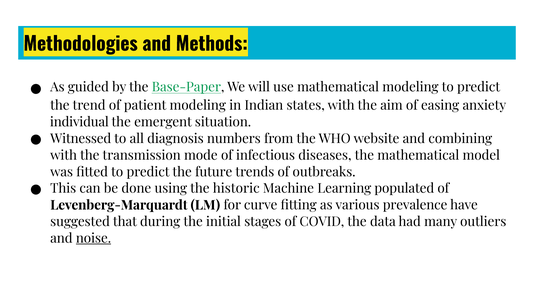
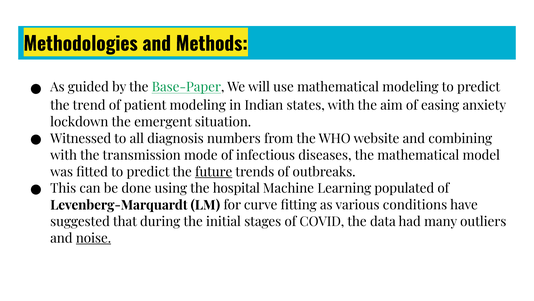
individual: individual -> lockdown (79, 122)
future underline: none -> present (214, 172)
historic: historic -> hospital (236, 188)
prevalence: prevalence -> conditions (415, 205)
